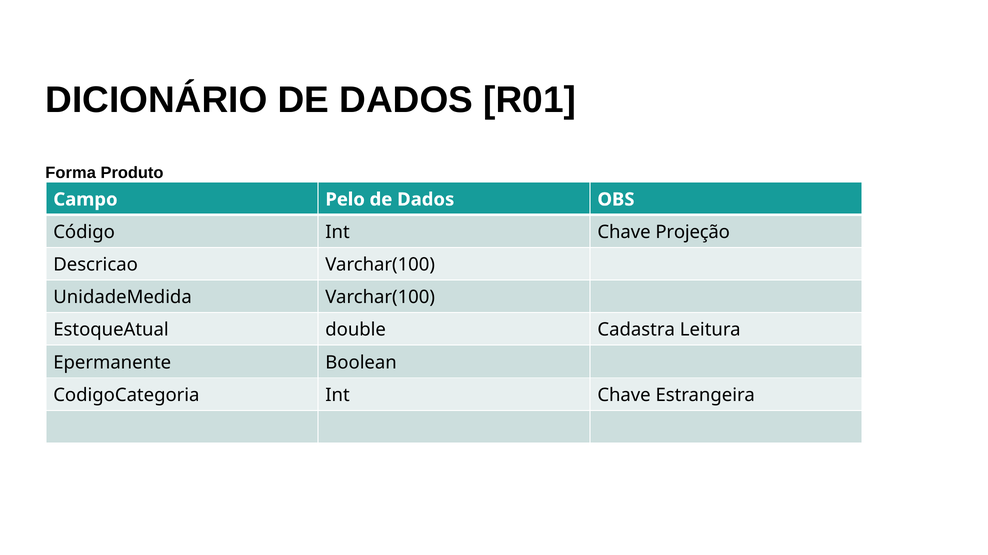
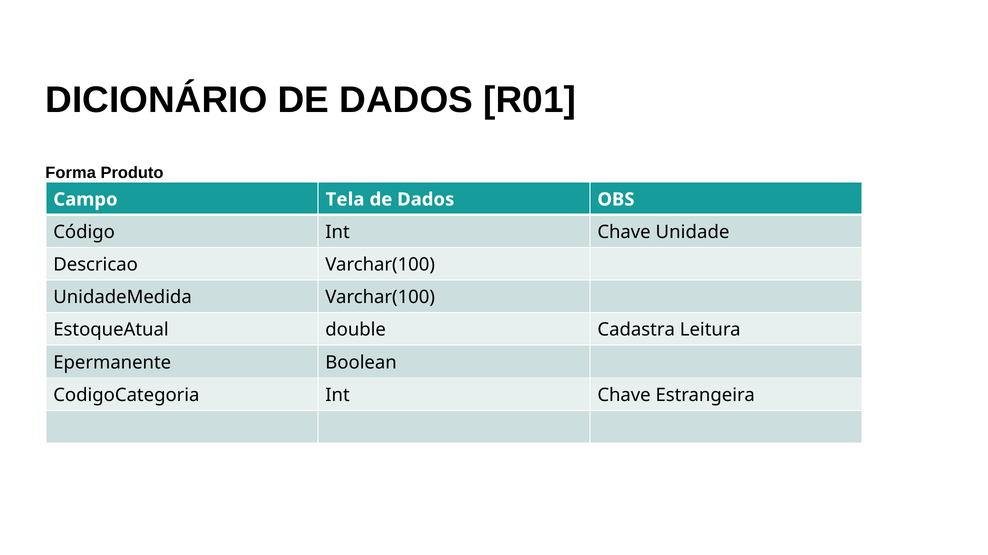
Pelo: Pelo -> Tela (345, 200)
Projeção: Projeção -> Unidade (693, 232)
